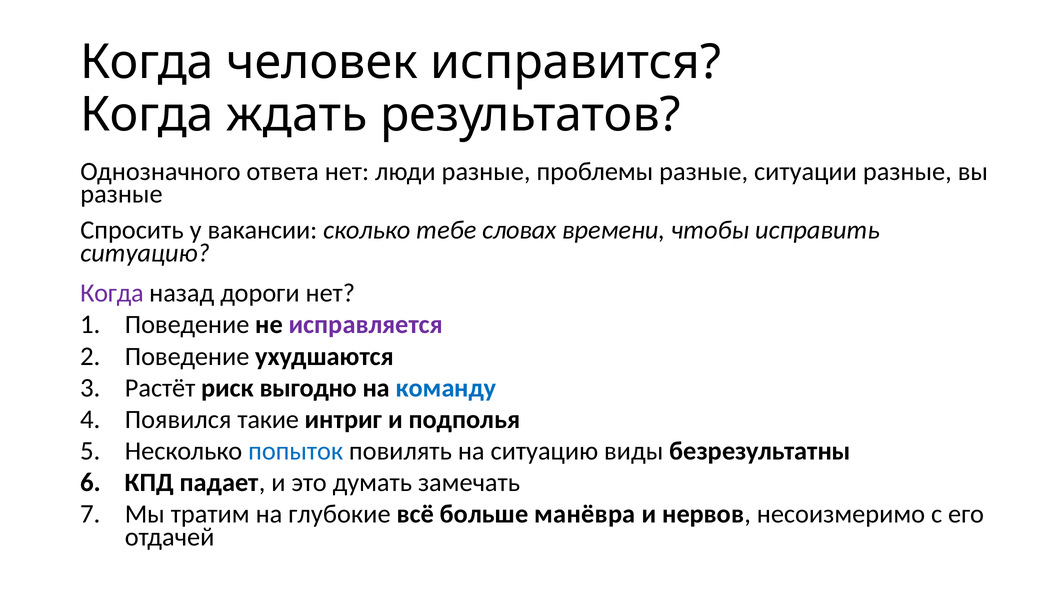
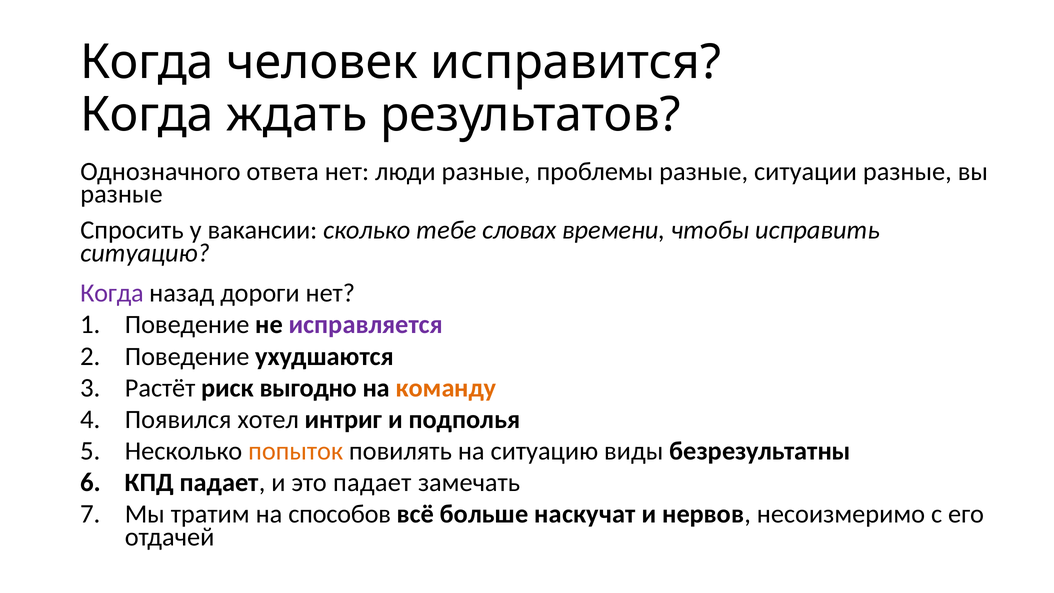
команду colour: blue -> orange (446, 388)
такие: такие -> хотел (268, 419)
попыток colour: blue -> orange (296, 451)
это думать: думать -> падает (372, 482)
глубокие: глубокие -> способов (340, 514)
манёвра: манёвра -> наскучат (585, 514)
